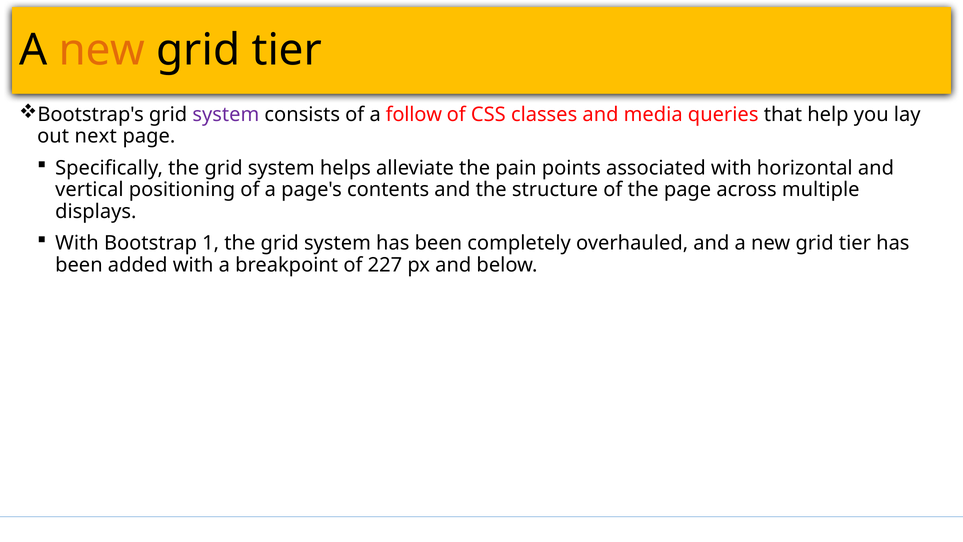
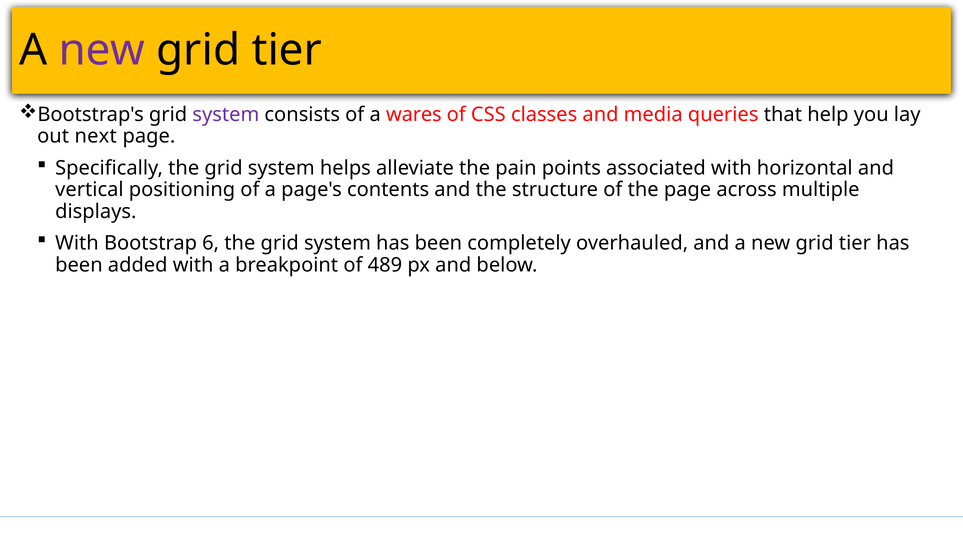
new colour: orange -> purple (102, 50)
follow: follow -> wares (414, 114)
1: 1 -> 6 (211, 243)
227: 227 -> 489 (385, 265)
